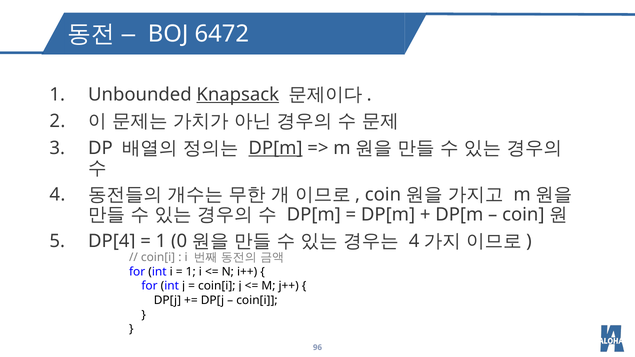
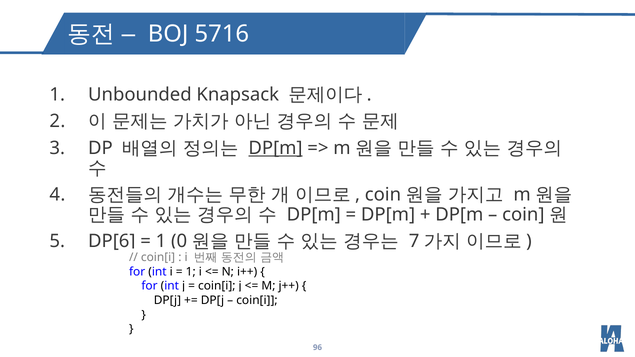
6472: 6472 -> 5716 (222, 34)
Knapsack underline: present -> none (238, 95)
DP[4: DP[4 -> DP[6 (112, 241)
4: 4 -> 7 (414, 241)
